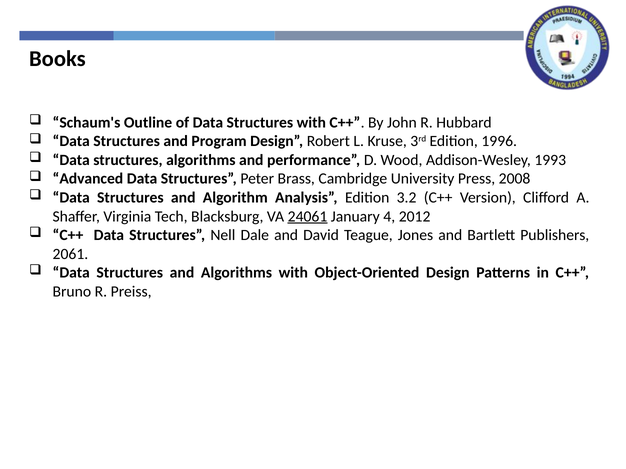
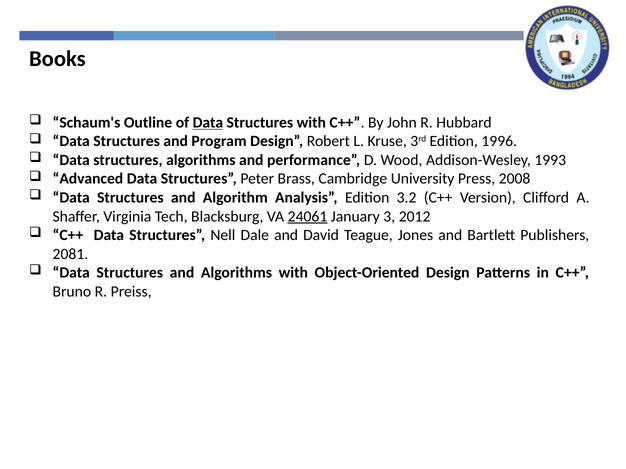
Data underline: none -> present (208, 123)
4: 4 -> 3 (389, 217)
2061: 2061 -> 2081 (70, 254)
